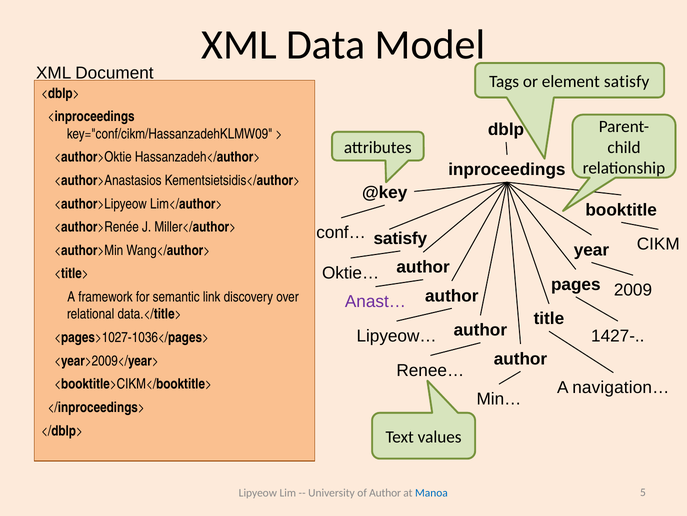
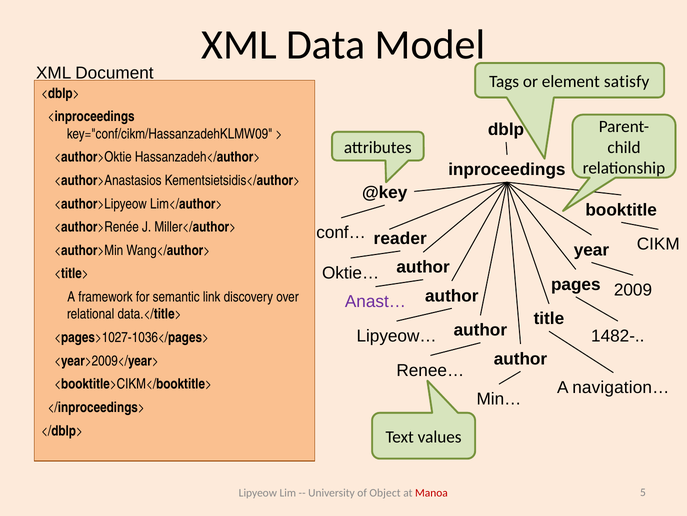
satisfy: satisfy -> reader (400, 238)
1427-: 1427- -> 1482- (618, 335)
of Author: Author -> Object (385, 492)
Manoa colour: blue -> red (431, 492)
